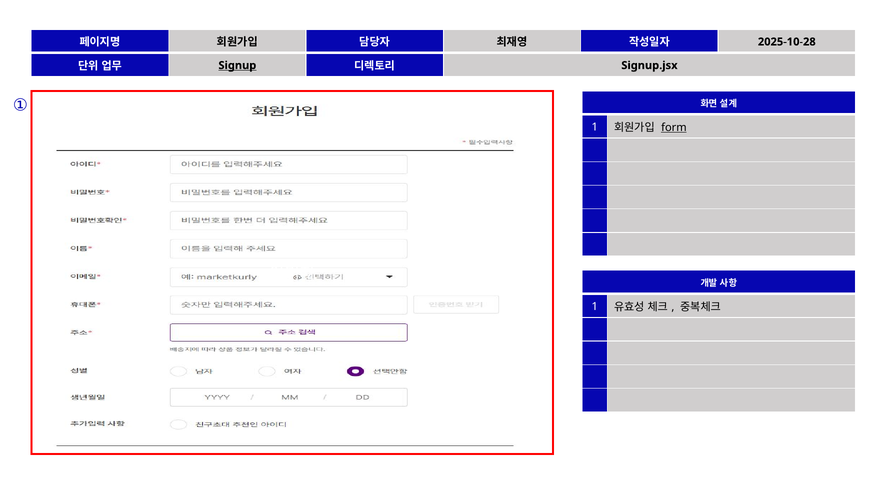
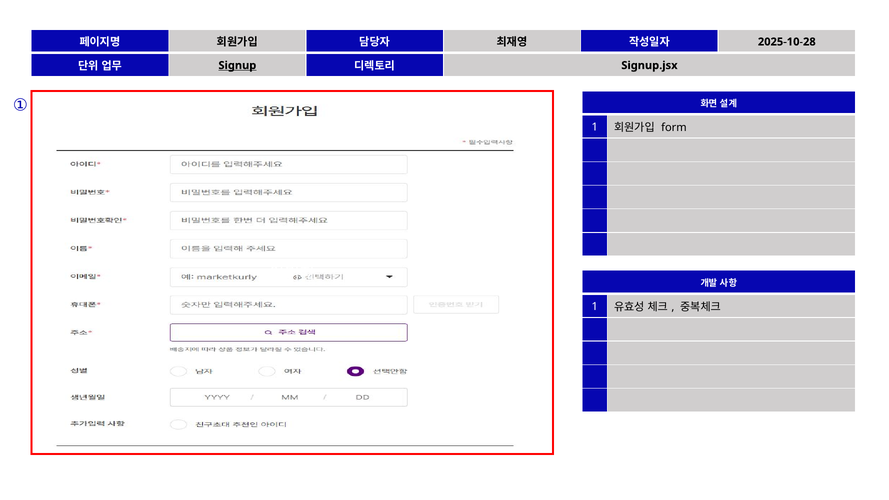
form underline: present -> none (674, 127)
